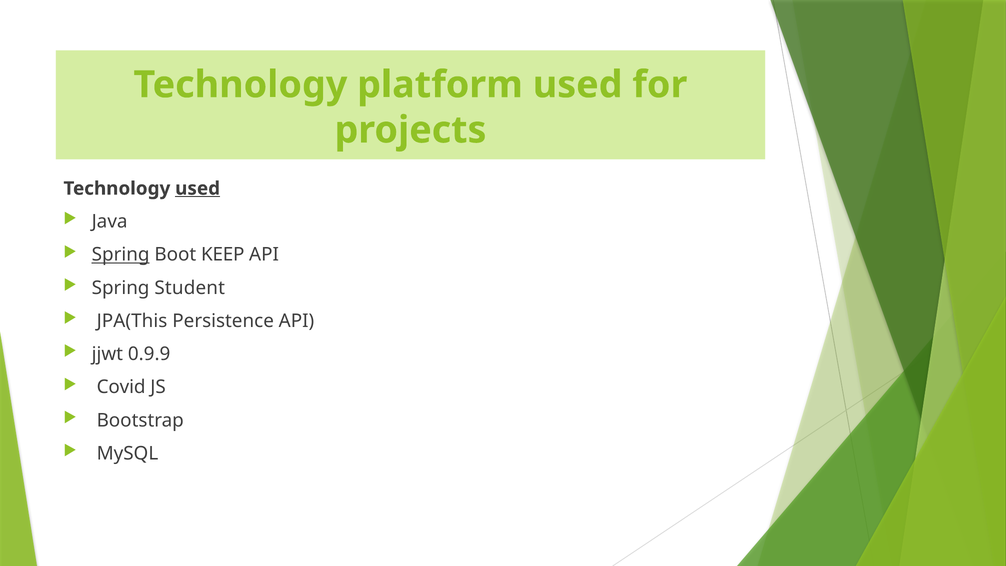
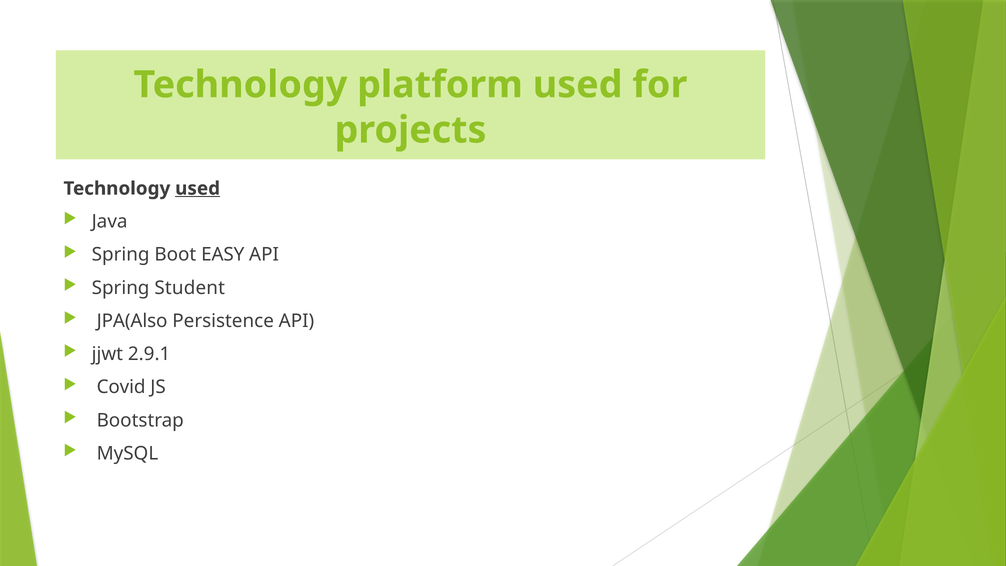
Spring underline: present -> none (121, 255)
KEEP: KEEP -> EASY (223, 255)
JPA(This: JPA(This -> JPA(Also (132, 321)
0.9.9: 0.9.9 -> 2.9.1 (149, 354)
